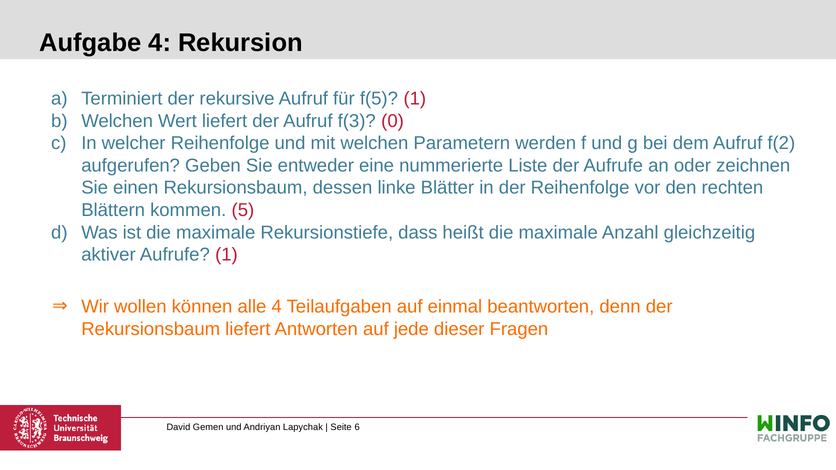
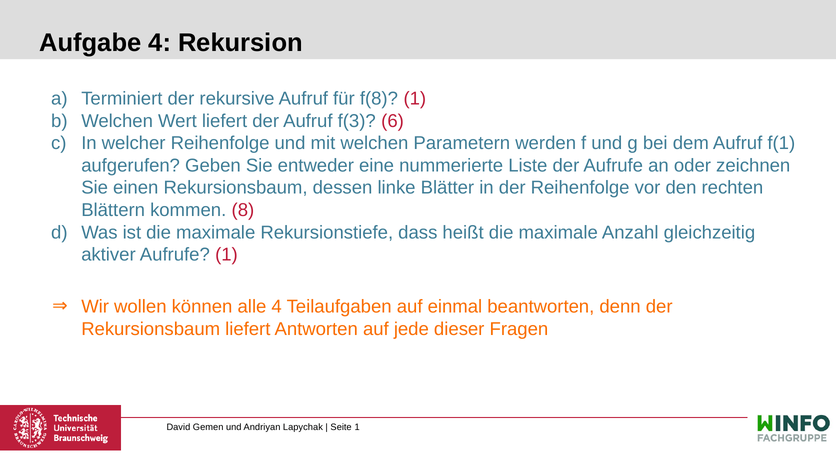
f(5: f(5 -> f(8 (379, 99)
0: 0 -> 6 (393, 121)
f(2: f(2 -> f(1 (781, 143)
5: 5 -> 8 (243, 210)
6: 6 -> 1 (357, 427)
